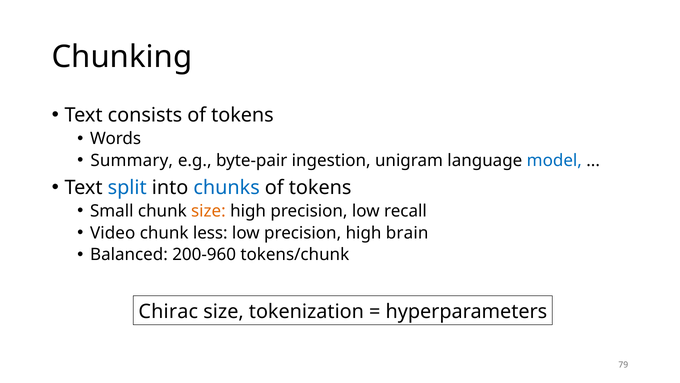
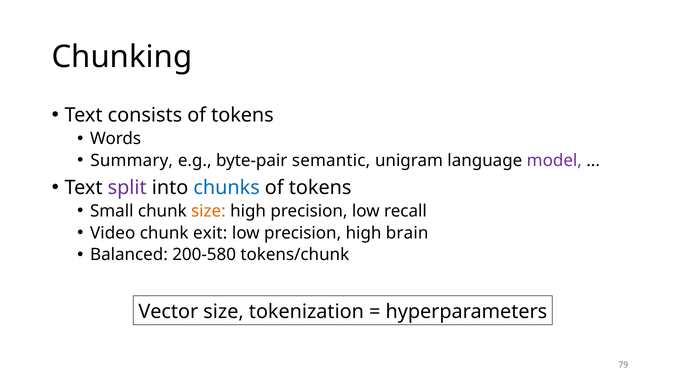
ingestion: ingestion -> semantic (331, 160)
model colour: blue -> purple (554, 160)
split colour: blue -> purple (127, 187)
less: less -> exit (210, 233)
200-960: 200-960 -> 200-580 (204, 254)
Chirac: Chirac -> Vector (168, 311)
